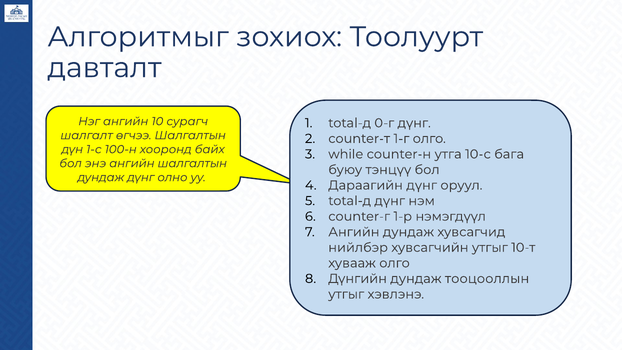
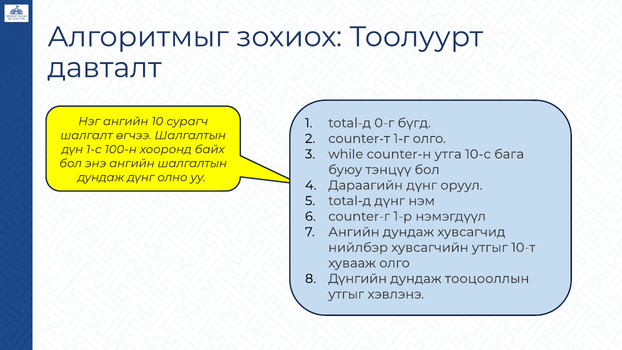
0-г дүнг: дүнг -> бүгд (414, 123)
